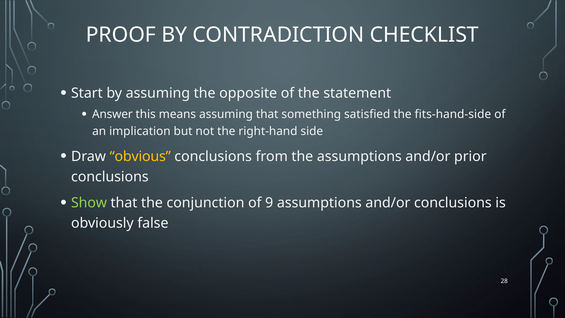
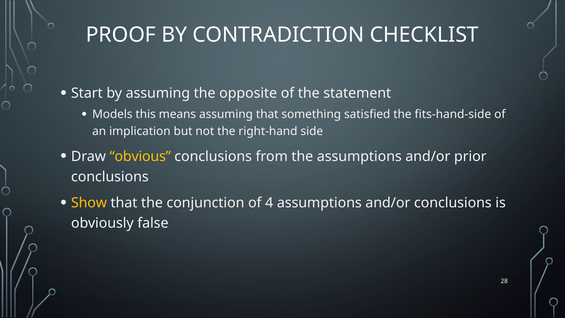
Answer: Answer -> Models (112, 114)
Show colour: light green -> yellow (89, 203)
9: 9 -> 4 (269, 203)
